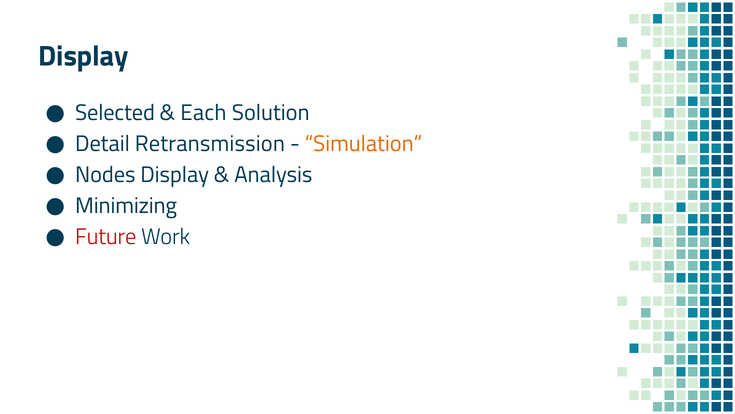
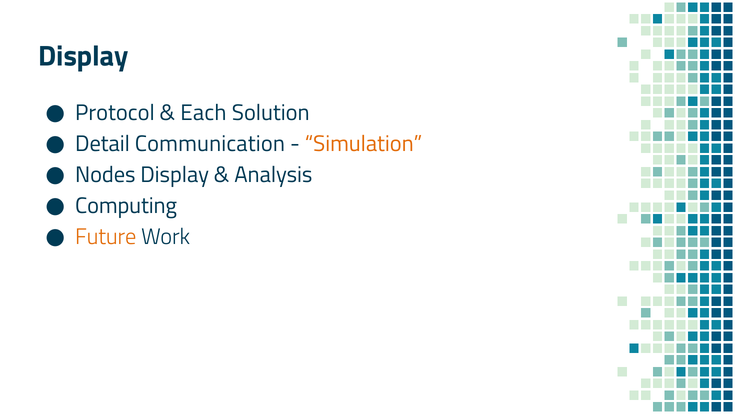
Selected: Selected -> Protocol (115, 113)
Retransmission: Retransmission -> Communication (210, 144)
Minimizing: Minimizing -> Computing (126, 206)
Future colour: red -> orange (106, 237)
